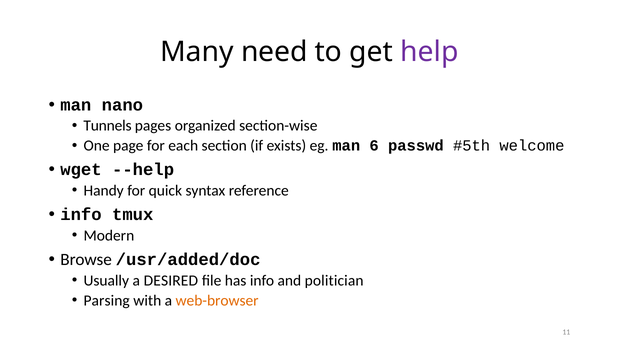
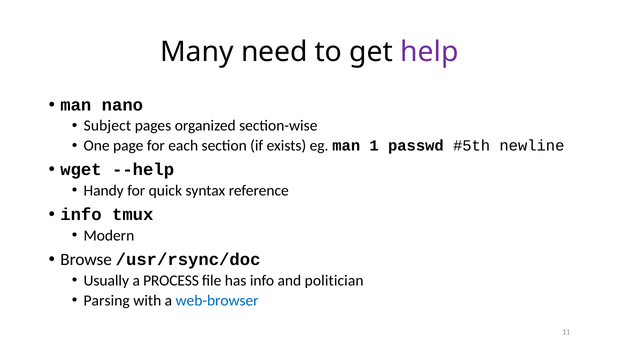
Tunnels: Tunnels -> Subject (107, 126)
6: 6 -> 1 (374, 146)
welcome: welcome -> newline (532, 146)
/usr/added/doc: /usr/added/doc -> /usr/rsync/doc (188, 260)
DESIRED: DESIRED -> PROCESS (171, 281)
web-browser colour: orange -> blue (217, 301)
